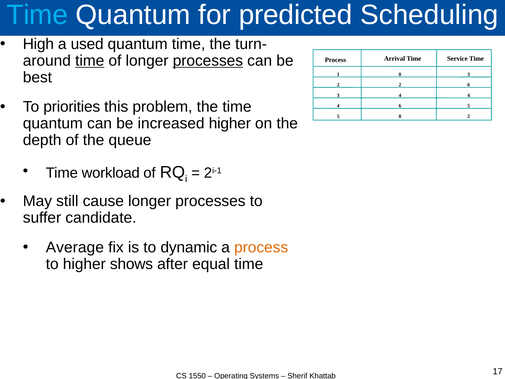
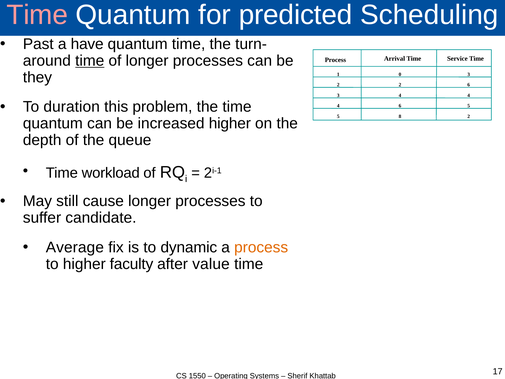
Time colour: light blue -> pink (37, 15)
High: High -> Past (38, 44)
used: used -> have (87, 44)
processes underline: present -> none (208, 61)
best: best -> they (37, 77)
priorities: priorities -> duration (72, 107)
shows: shows -> faculty (132, 264)
equal: equal -> value (211, 264)
